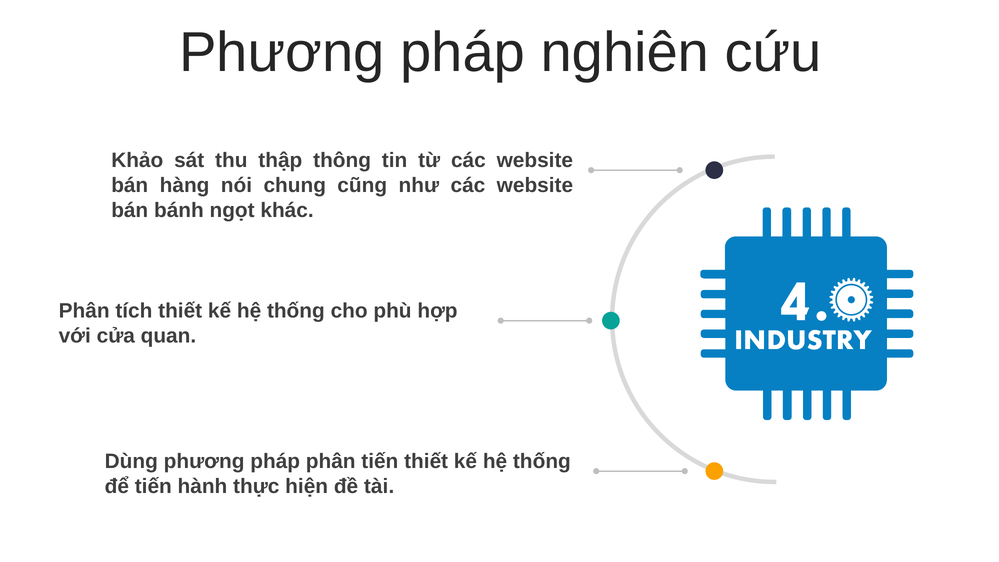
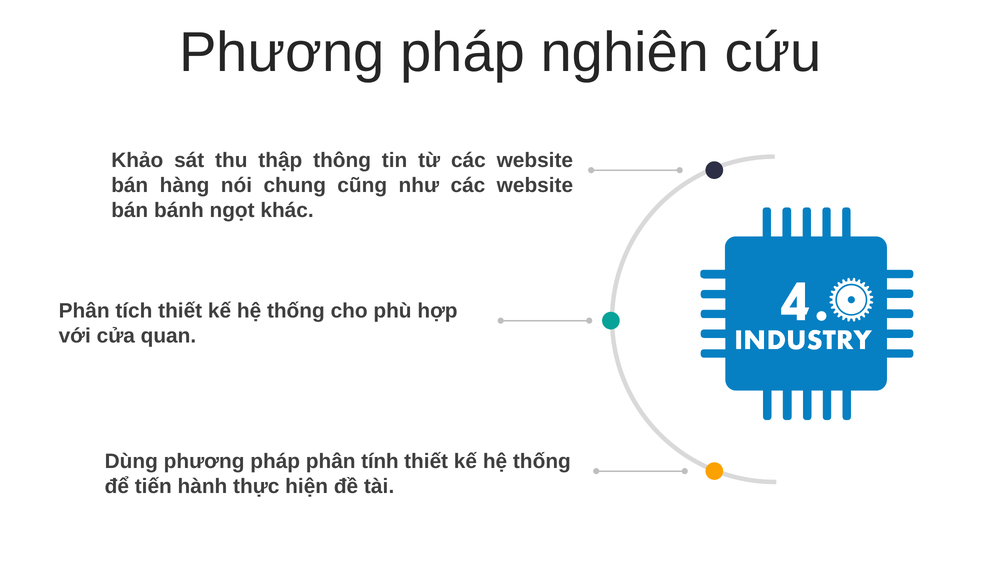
phân tiến: tiến -> tính (380, 461)
